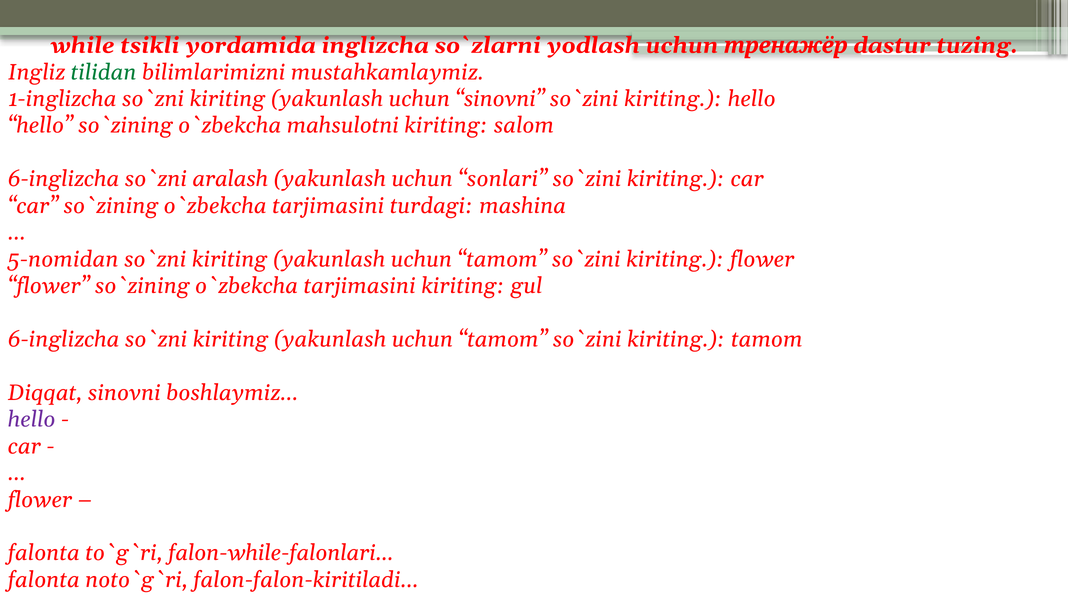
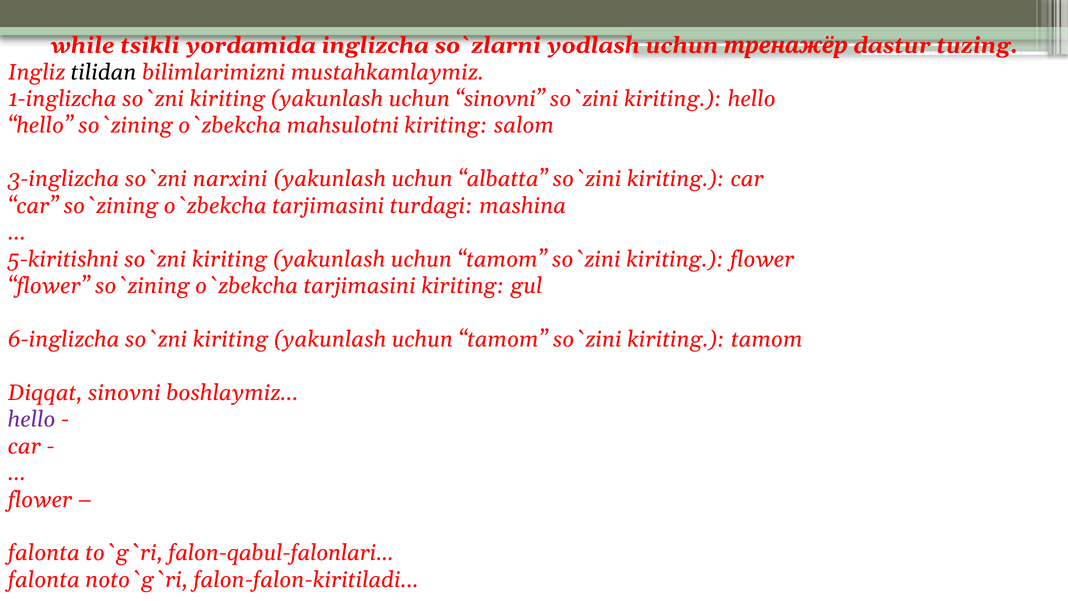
tilidan colour: green -> black (104, 72)
6-inglizcha: 6-inglizcha -> 3-inglizcha (64, 179)
aralash: aralash -> narxini (230, 179)
sonlari: sonlari -> albatta (503, 179)
5-nomidan: 5-nomidan -> 5-kiritishni (63, 259)
falon-while-falonlari: falon-while-falonlari -> falon-qabul-falonlari (281, 553)
